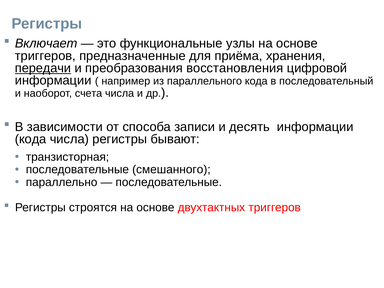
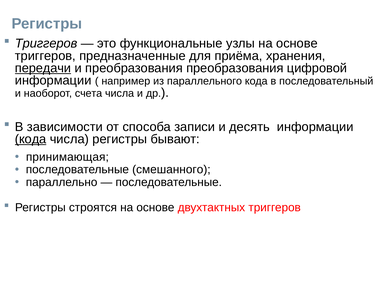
Включает: Включает -> Триггеров (46, 44)
преобразования восстановления: восстановления -> преобразования (235, 68)
кода underline: none -> present (31, 139)
транзисторная: транзисторная -> принимающая (67, 157)
